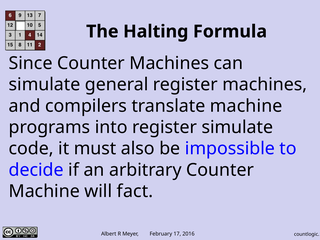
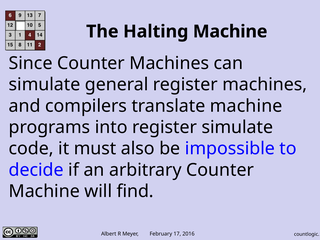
Halting Formula: Formula -> Machine (230, 32)
fact: fact -> find (135, 191)
